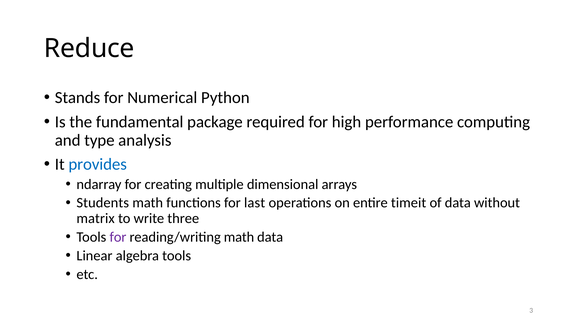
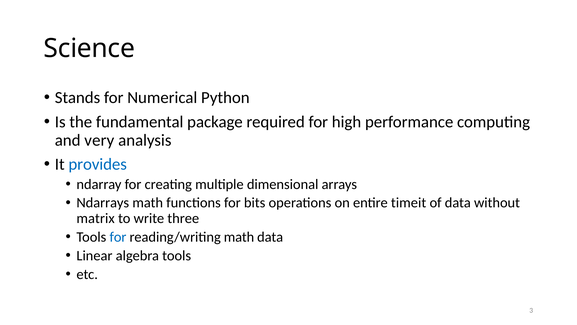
Reduce: Reduce -> Science (89, 48)
type: type -> very (99, 140)
Students: Students -> Ndarrays (103, 203)
last: last -> bits (255, 203)
for colour: purple -> blue (118, 237)
